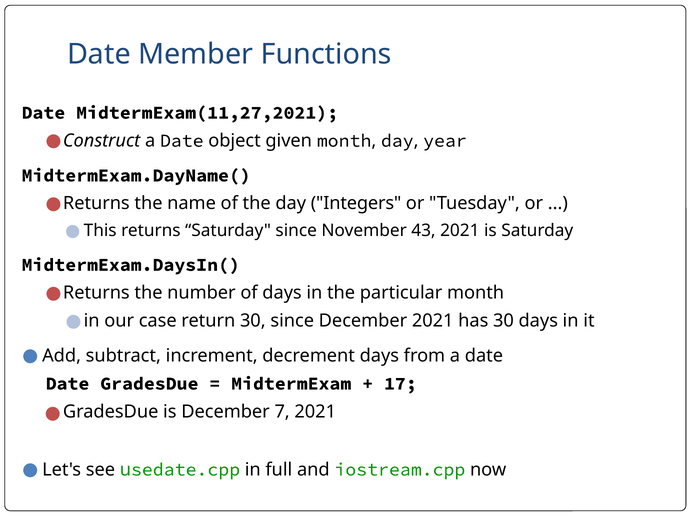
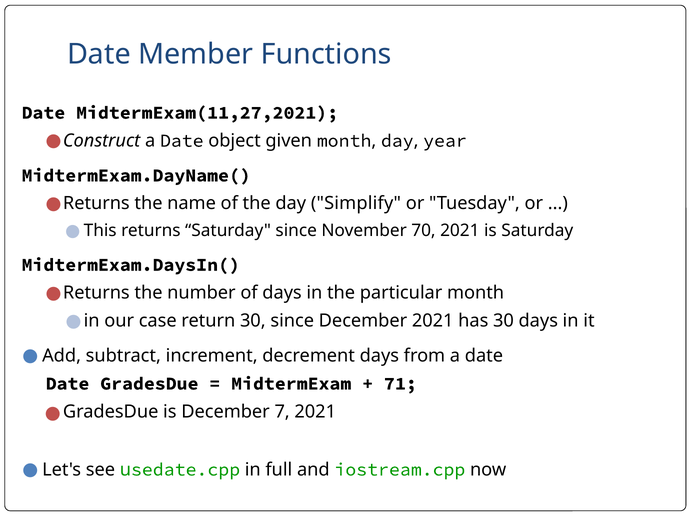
Integers: Integers -> Simplify (356, 204)
43: 43 -> 70 (423, 231)
17: 17 -> 71 (400, 384)
